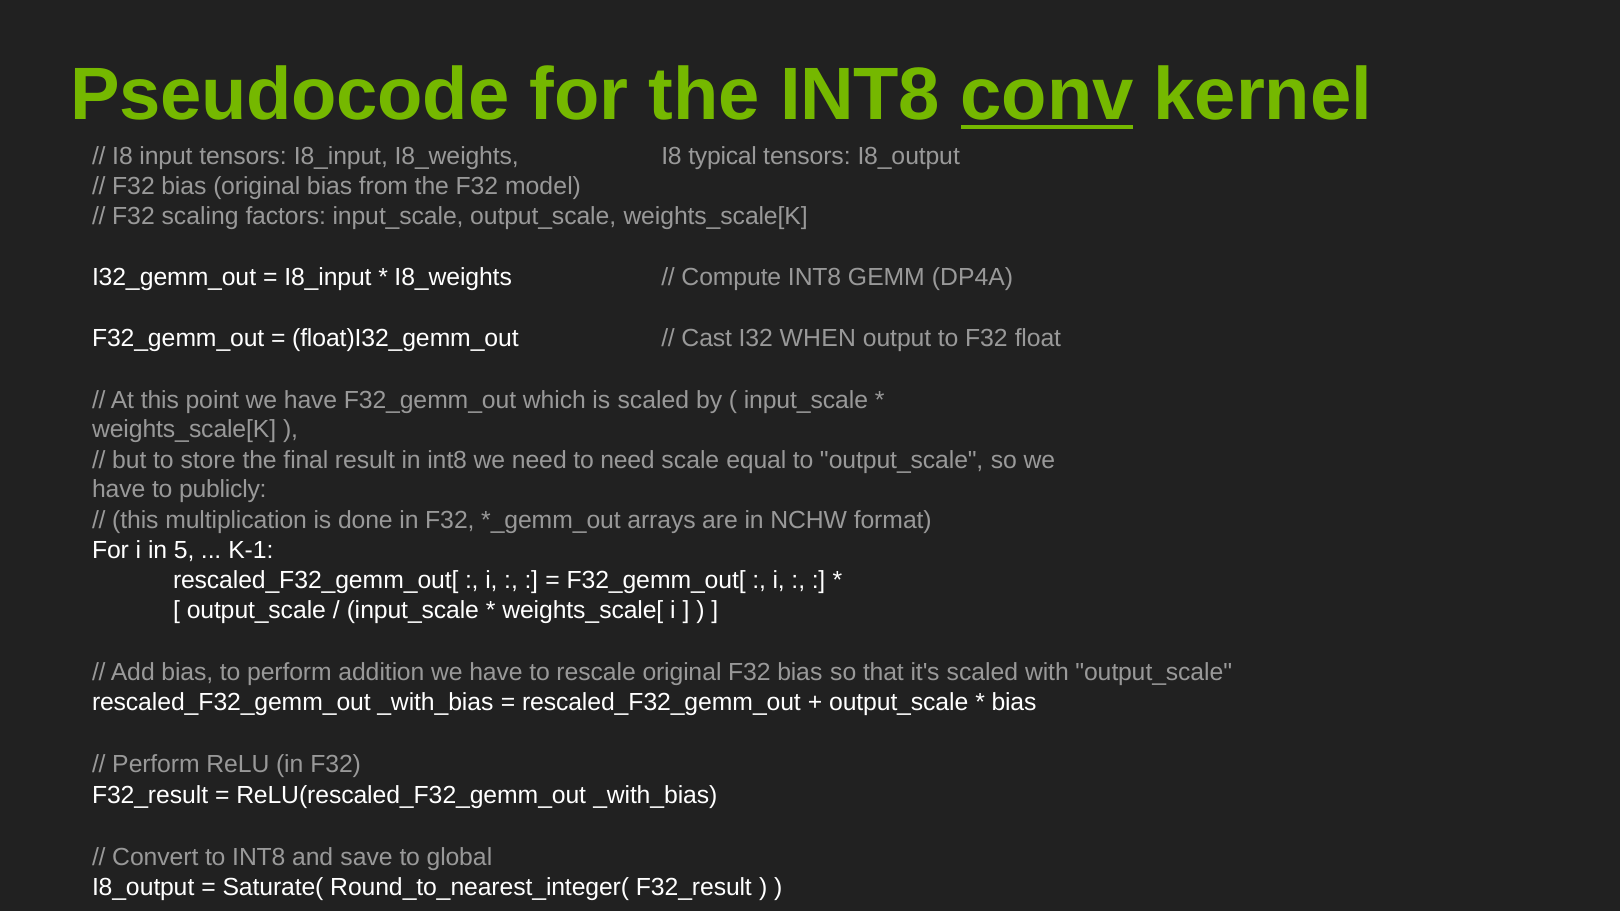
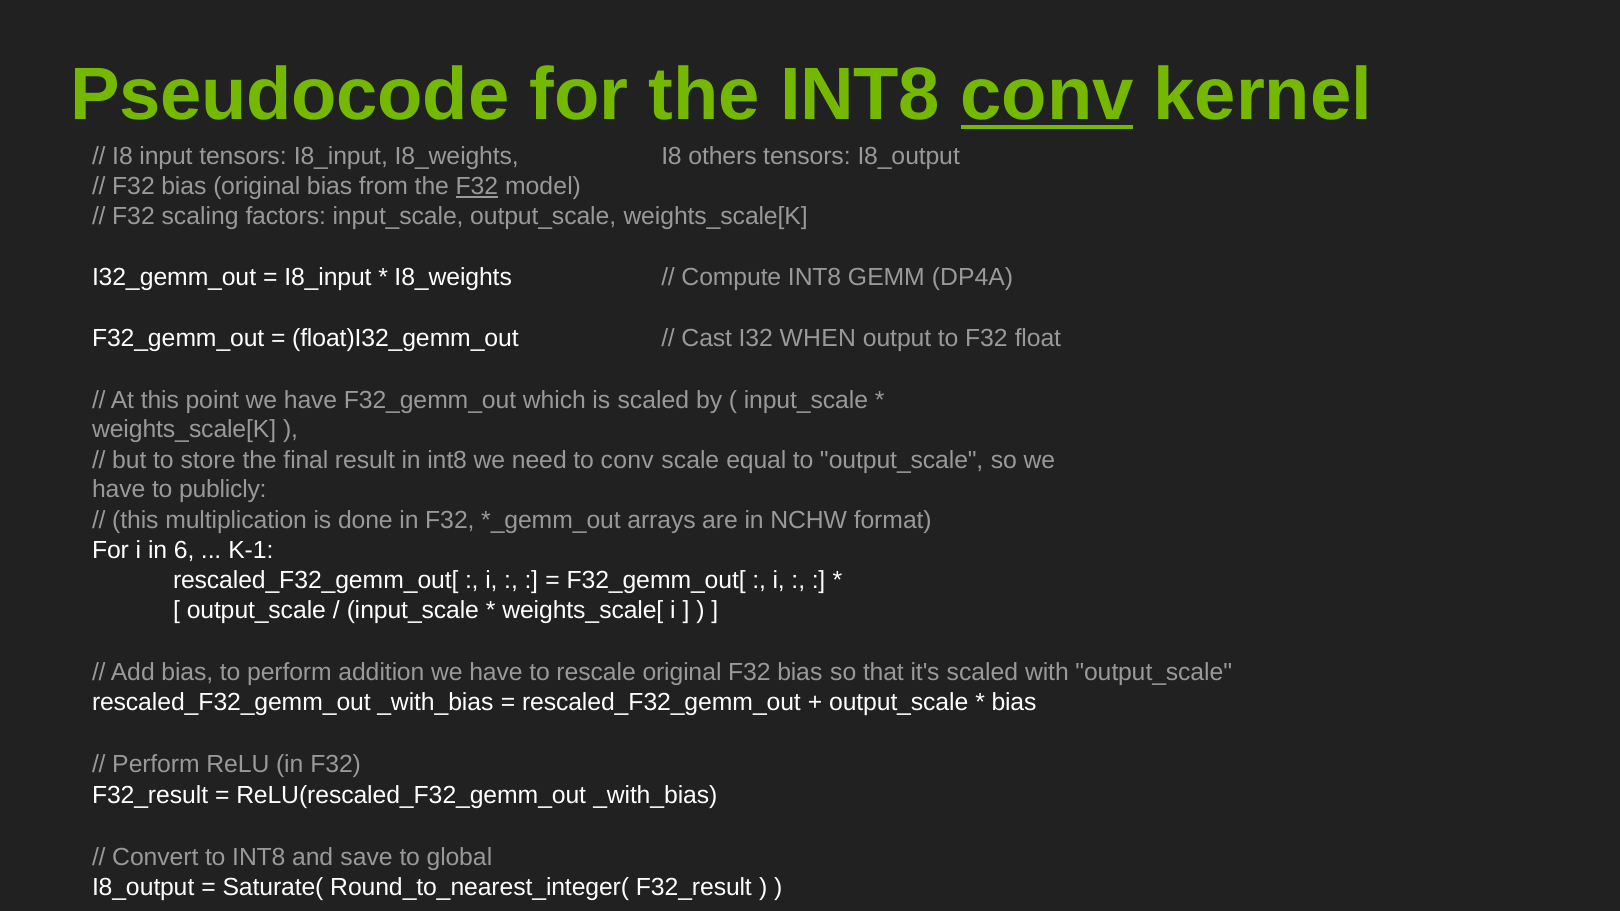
typical: typical -> others (723, 156)
F32 underline: none -> present (477, 186)
to need: need -> conv (627, 460)
5: 5 -> 6 (184, 551)
